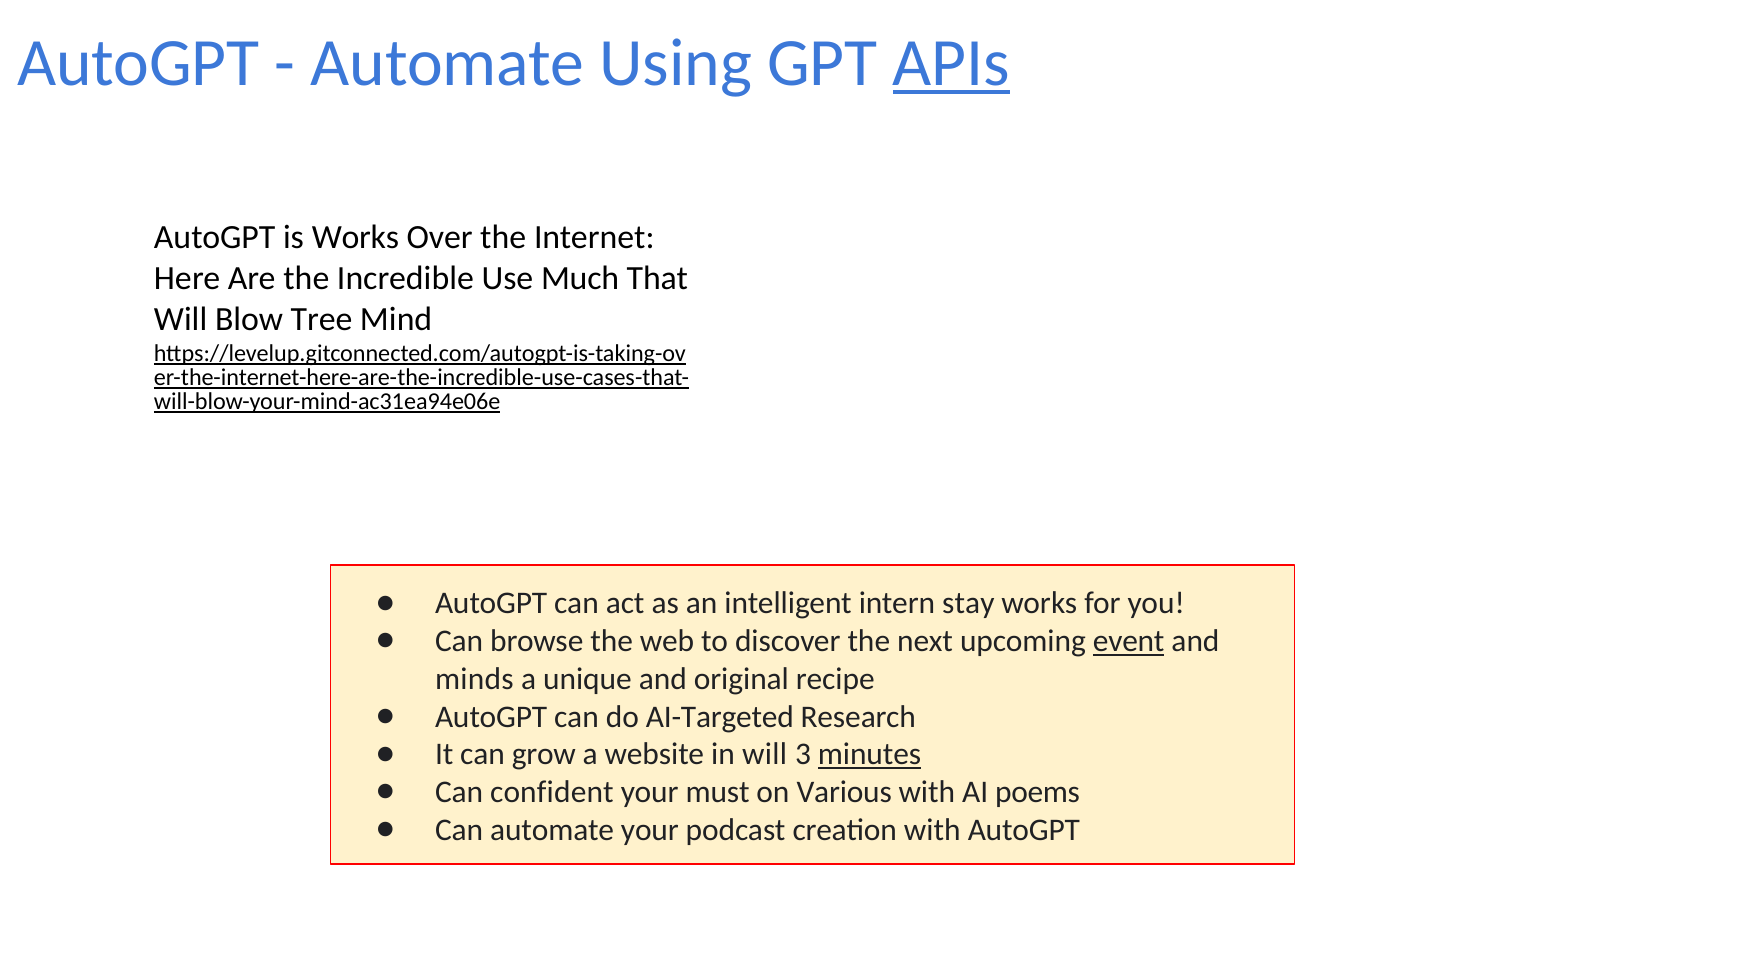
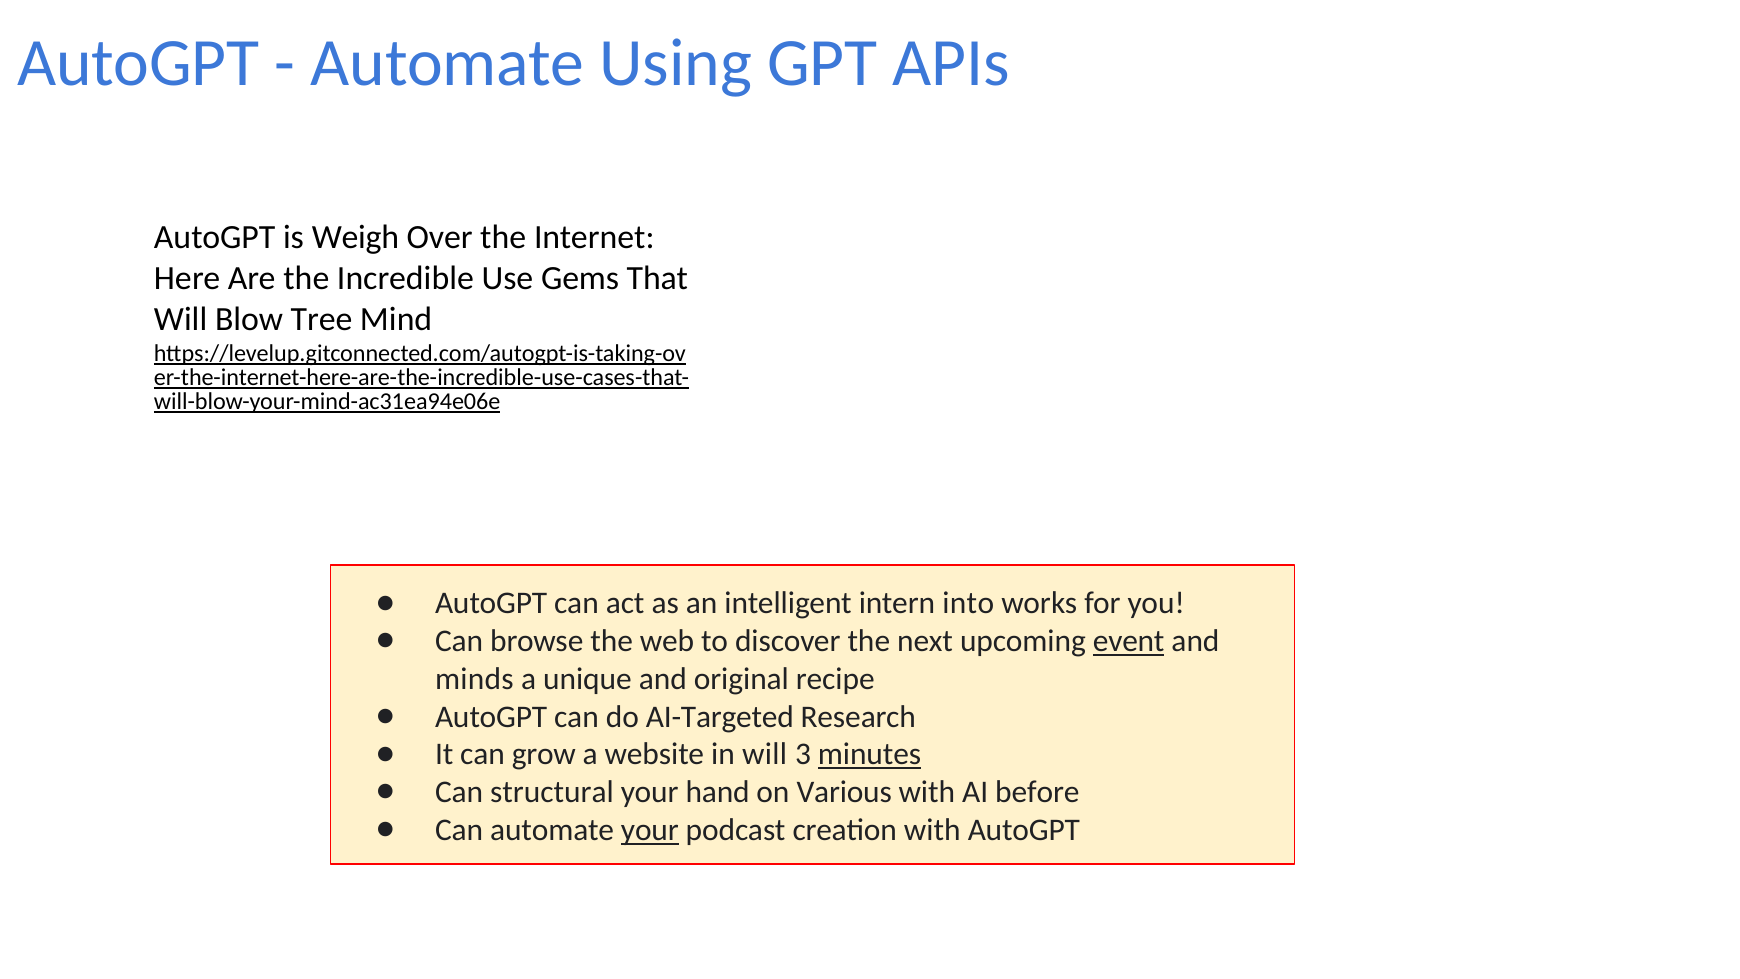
APIs underline: present -> none (951, 63)
is Works: Works -> Weigh (355, 238)
Much: Much -> Gems (580, 278)
stay: stay -> into (968, 603)
confident: confident -> structural (552, 792)
must: must -> hand (718, 792)
poems: poems -> before (1037, 792)
your underline: none -> present (650, 830)
